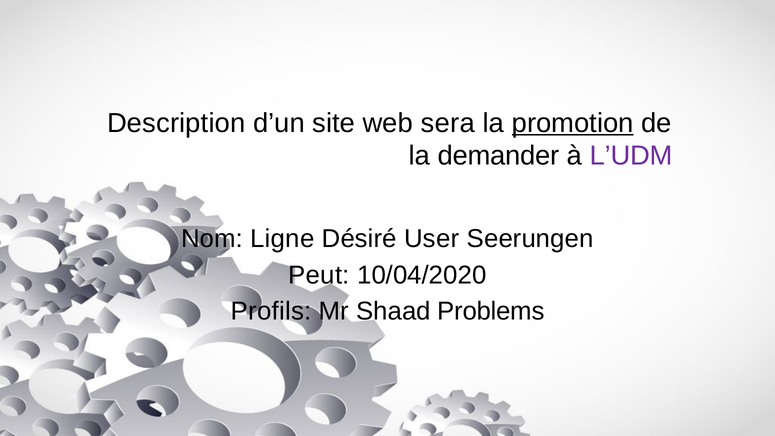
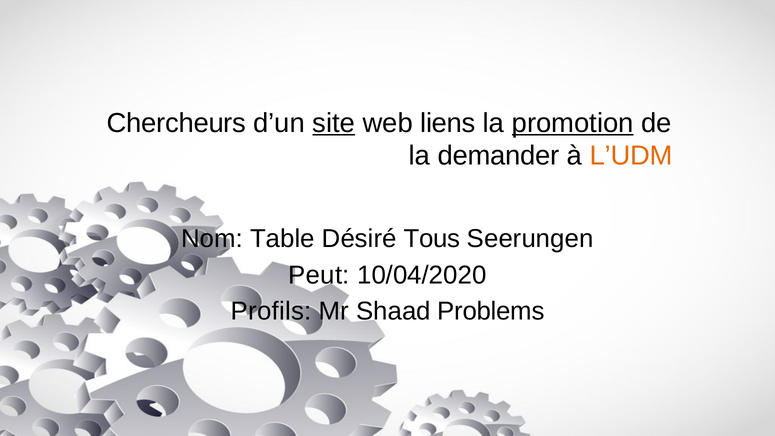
Description: Description -> Chercheurs (176, 123)
site underline: none -> present (334, 123)
sera: sera -> liens (448, 123)
L’UDM colour: purple -> orange (631, 156)
Ligne: Ligne -> Table (282, 239)
User: User -> Tous (432, 239)
